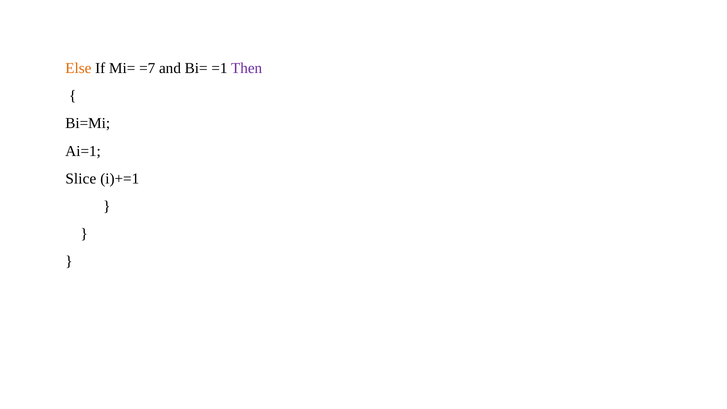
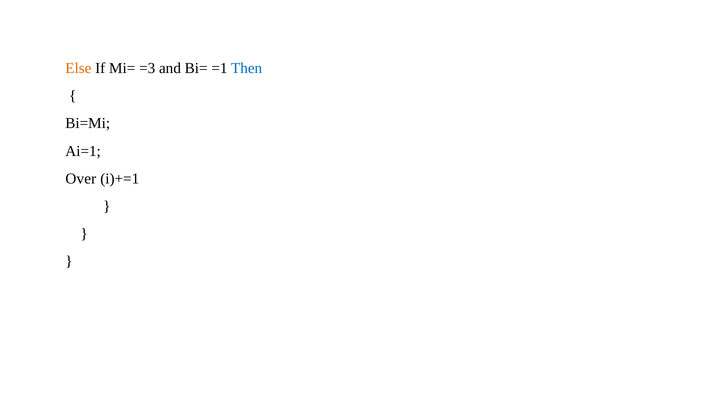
=7: =7 -> =3 (147, 68)
Then colour: purple -> blue (247, 68)
Slice: Slice -> Over (81, 179)
